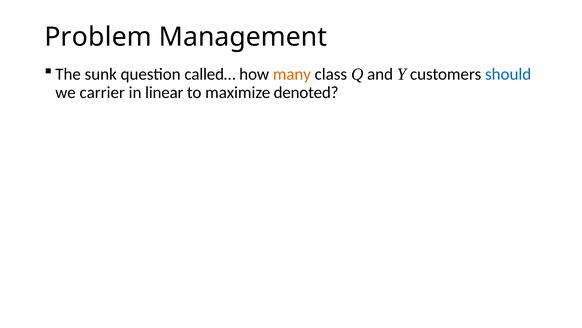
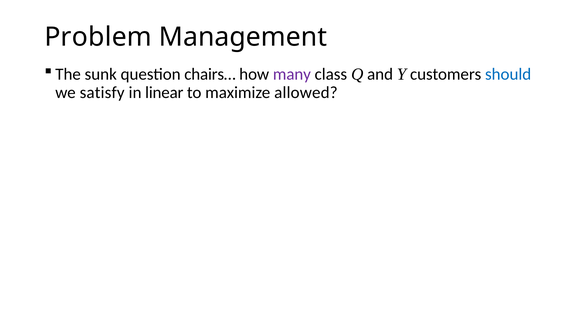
called…: called… -> chairs… (210, 74)
many colour: orange -> purple (292, 74)
carrier: carrier -> satisfy (102, 92)
denoted: denoted -> allowed (306, 92)
